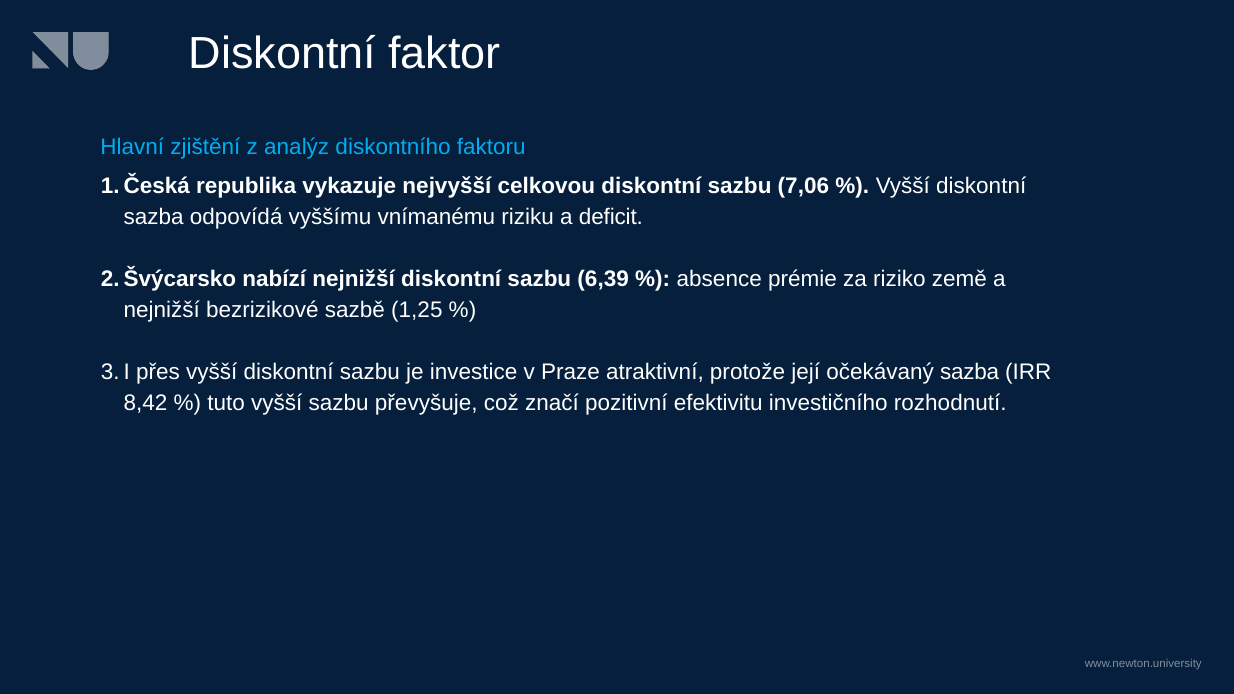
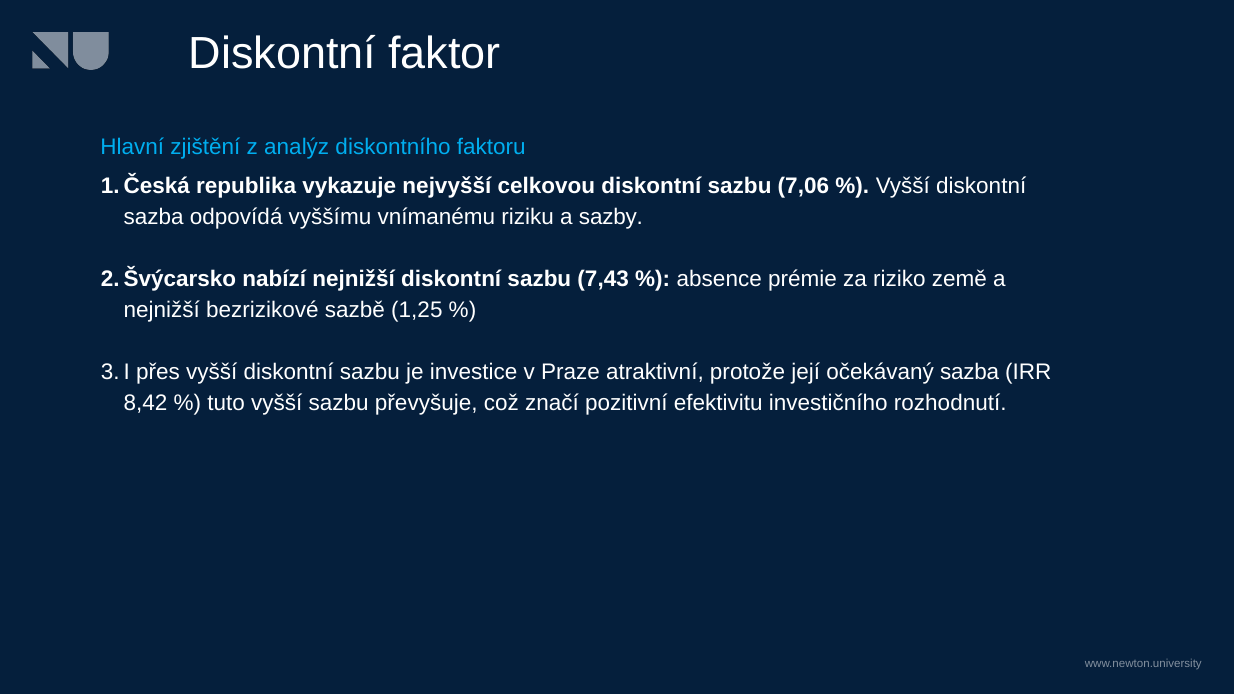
deficit: deficit -> sazby (611, 217)
6,39: 6,39 -> 7,43 (603, 279)
